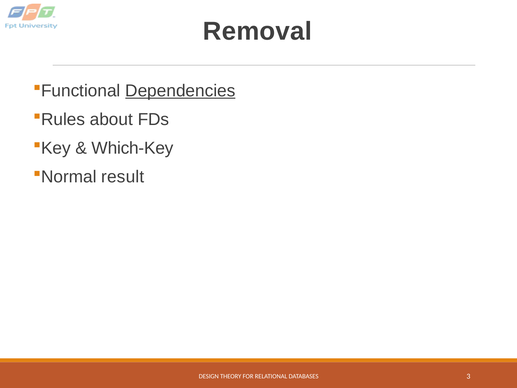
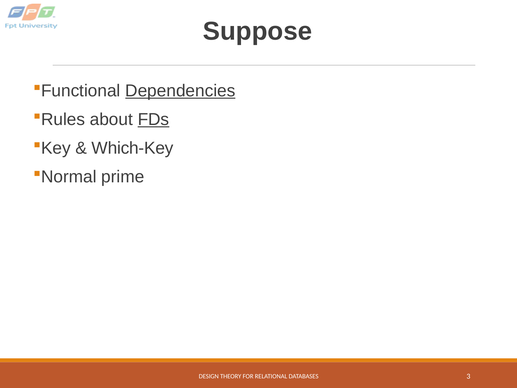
Removal: Removal -> Suppose (257, 31)
FDs underline: none -> present (153, 119)
result: result -> prime (123, 177)
